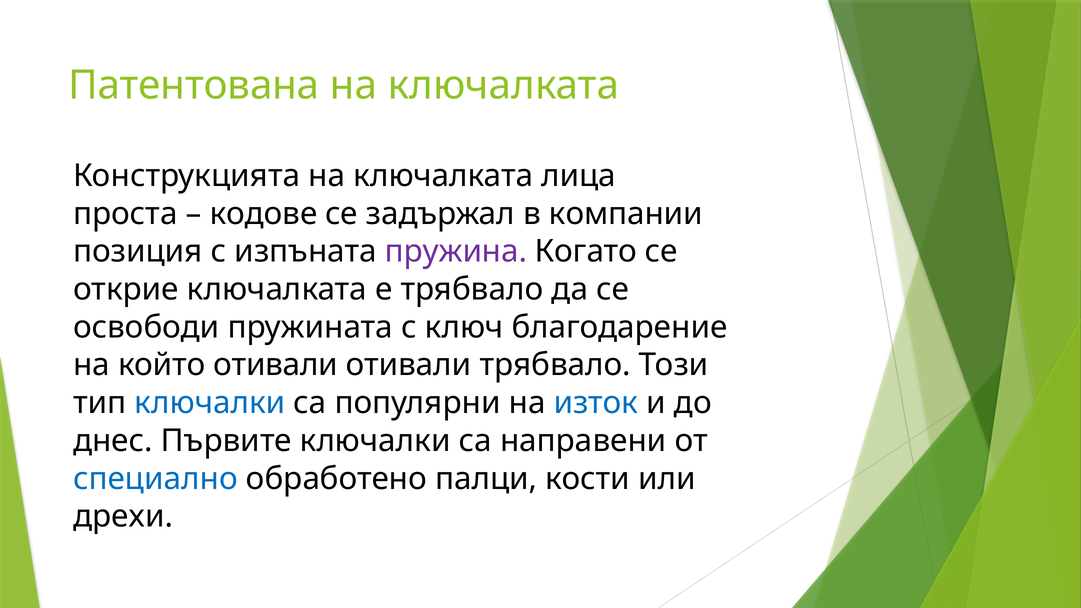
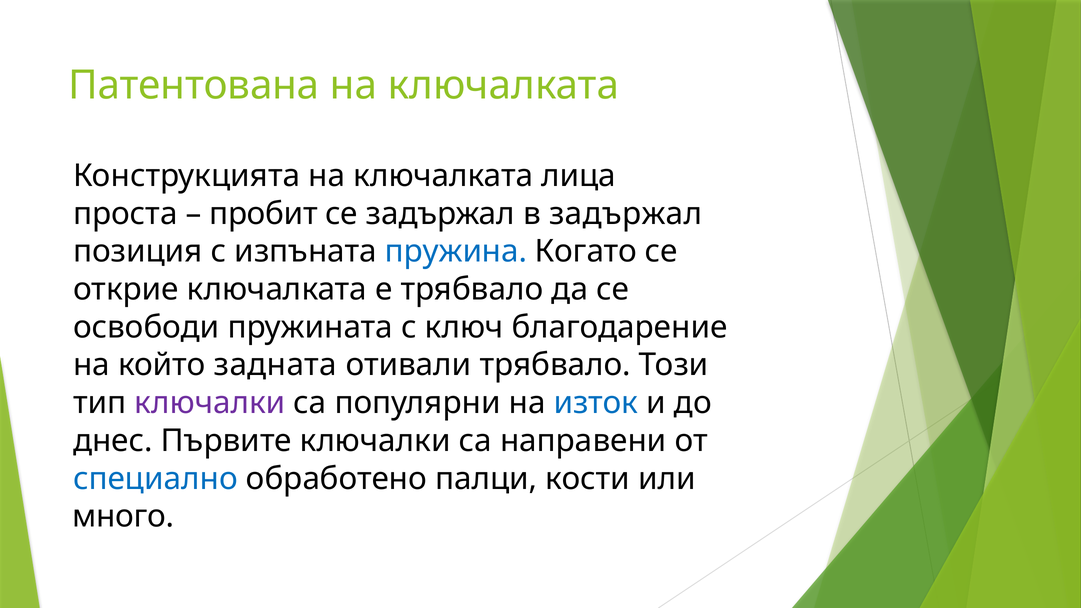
кодове: кодове -> пробит (264, 214)
в компании: компании -> задържал (626, 214)
пружина colour: purple -> blue (456, 252)
който отивали: отивали -> задната (275, 365)
ключалки colour: blue -> purple (210, 403)
дрехи: дрехи -> много (123, 517)
